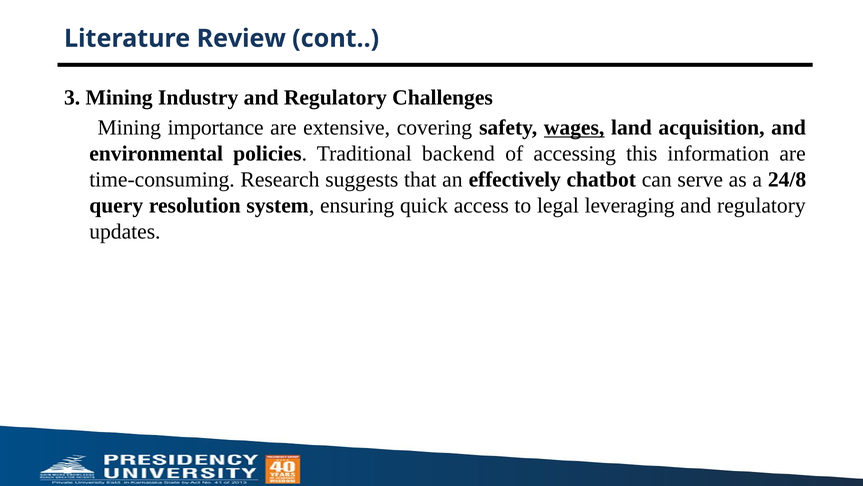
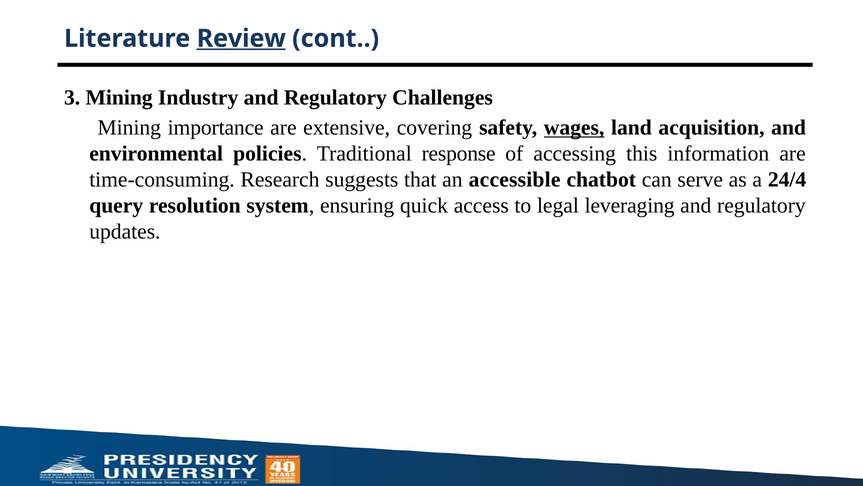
Review underline: none -> present (241, 38)
backend: backend -> response (459, 153)
effectively: effectively -> accessible (515, 179)
24/8: 24/8 -> 24/4 (787, 179)
